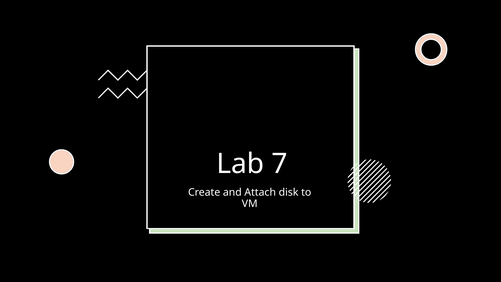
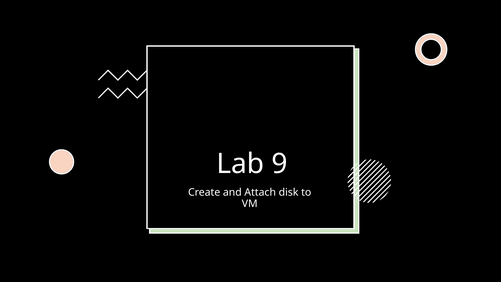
7: 7 -> 9 (280, 164)
